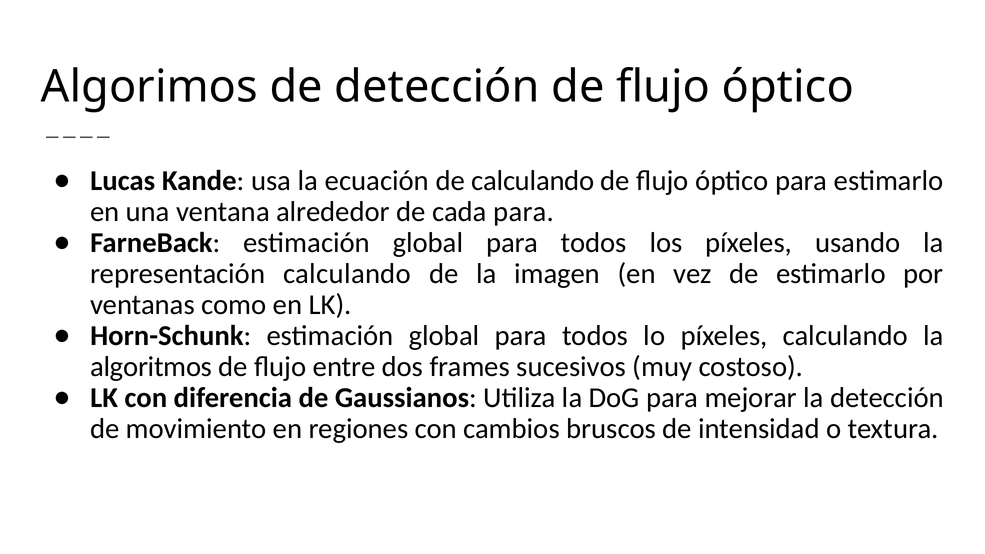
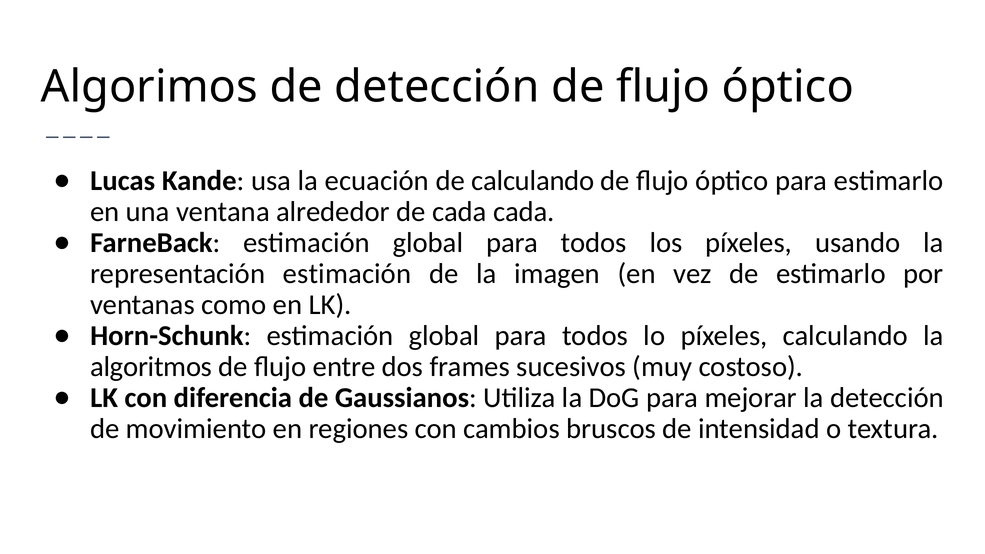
cada para: para -> cada (524, 212)
representación calculando: calculando -> estimación (347, 274)
